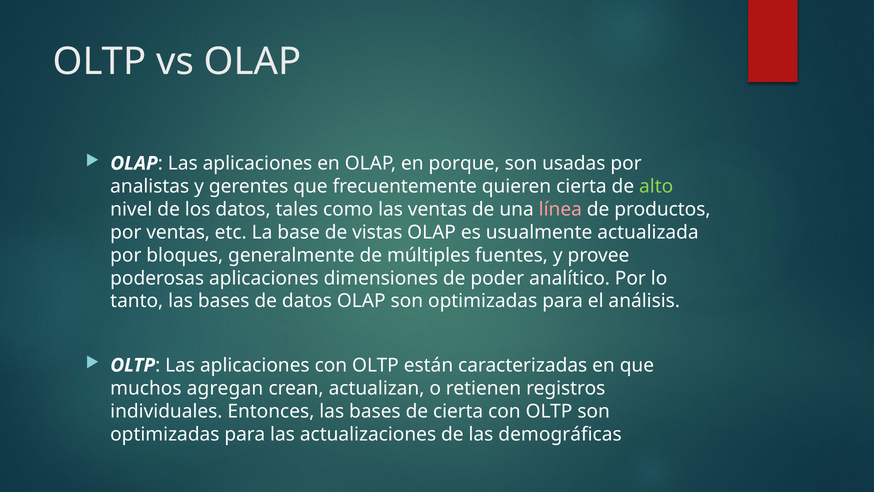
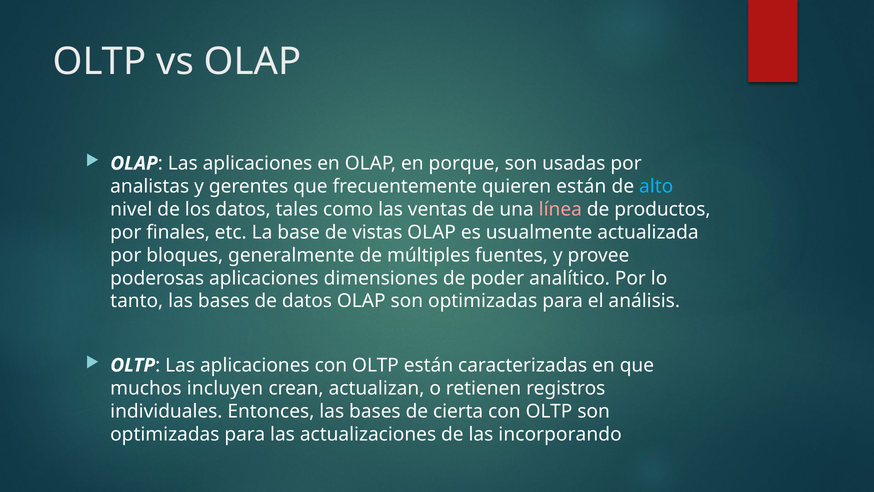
quieren cierta: cierta -> están (581, 186)
alto colour: light green -> light blue (656, 186)
por ventas: ventas -> finales (178, 232)
agregan: agregan -> incluyen (225, 388)
demográficas: demográficas -> incorporando (560, 434)
